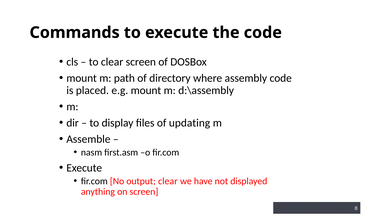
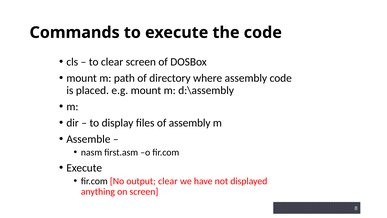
of updating: updating -> assembly (190, 123)
